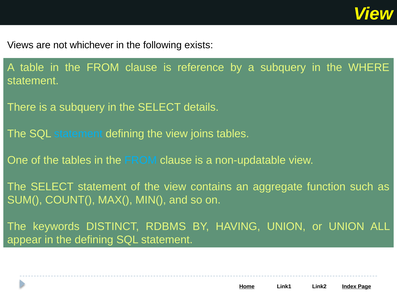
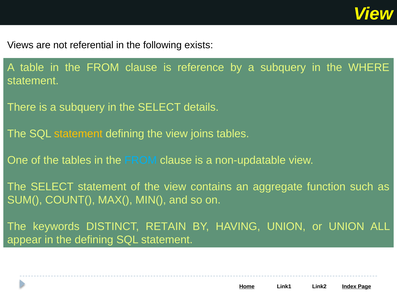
whichever: whichever -> referential (92, 45)
statement colour: light blue -> yellow (78, 134)
RDBMS: RDBMS -> RETAIN (166, 226)
